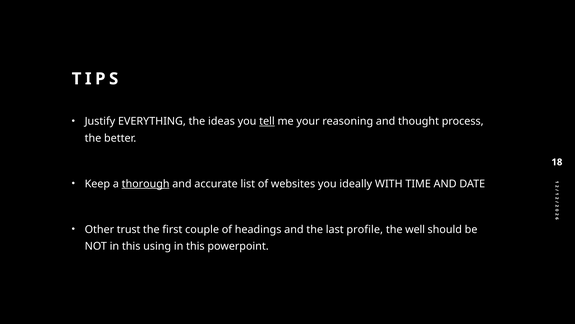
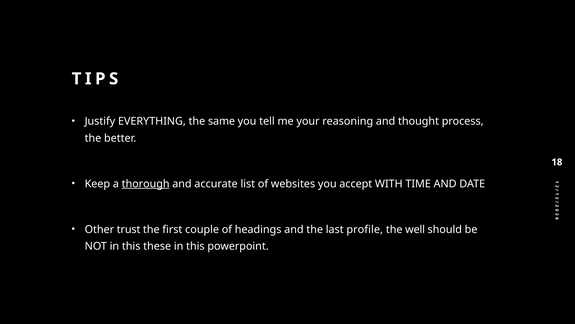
ideas: ideas -> same (222, 121)
tell underline: present -> none (267, 121)
ideally: ideally -> accept (356, 183)
using: using -> these (157, 246)
